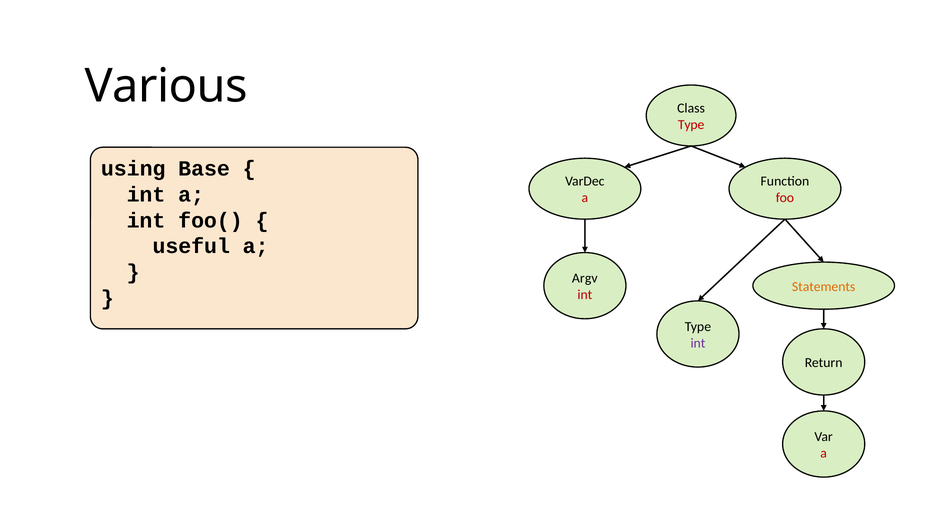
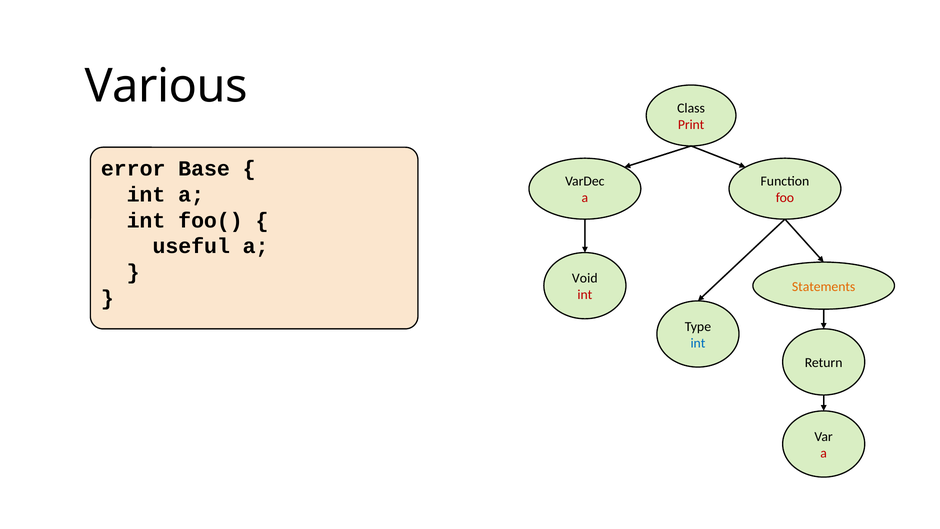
Type: Type -> Print (691, 125)
using: using -> error (133, 169)
Argv: Argv -> Void (585, 278)
int colour: purple -> blue (698, 343)
